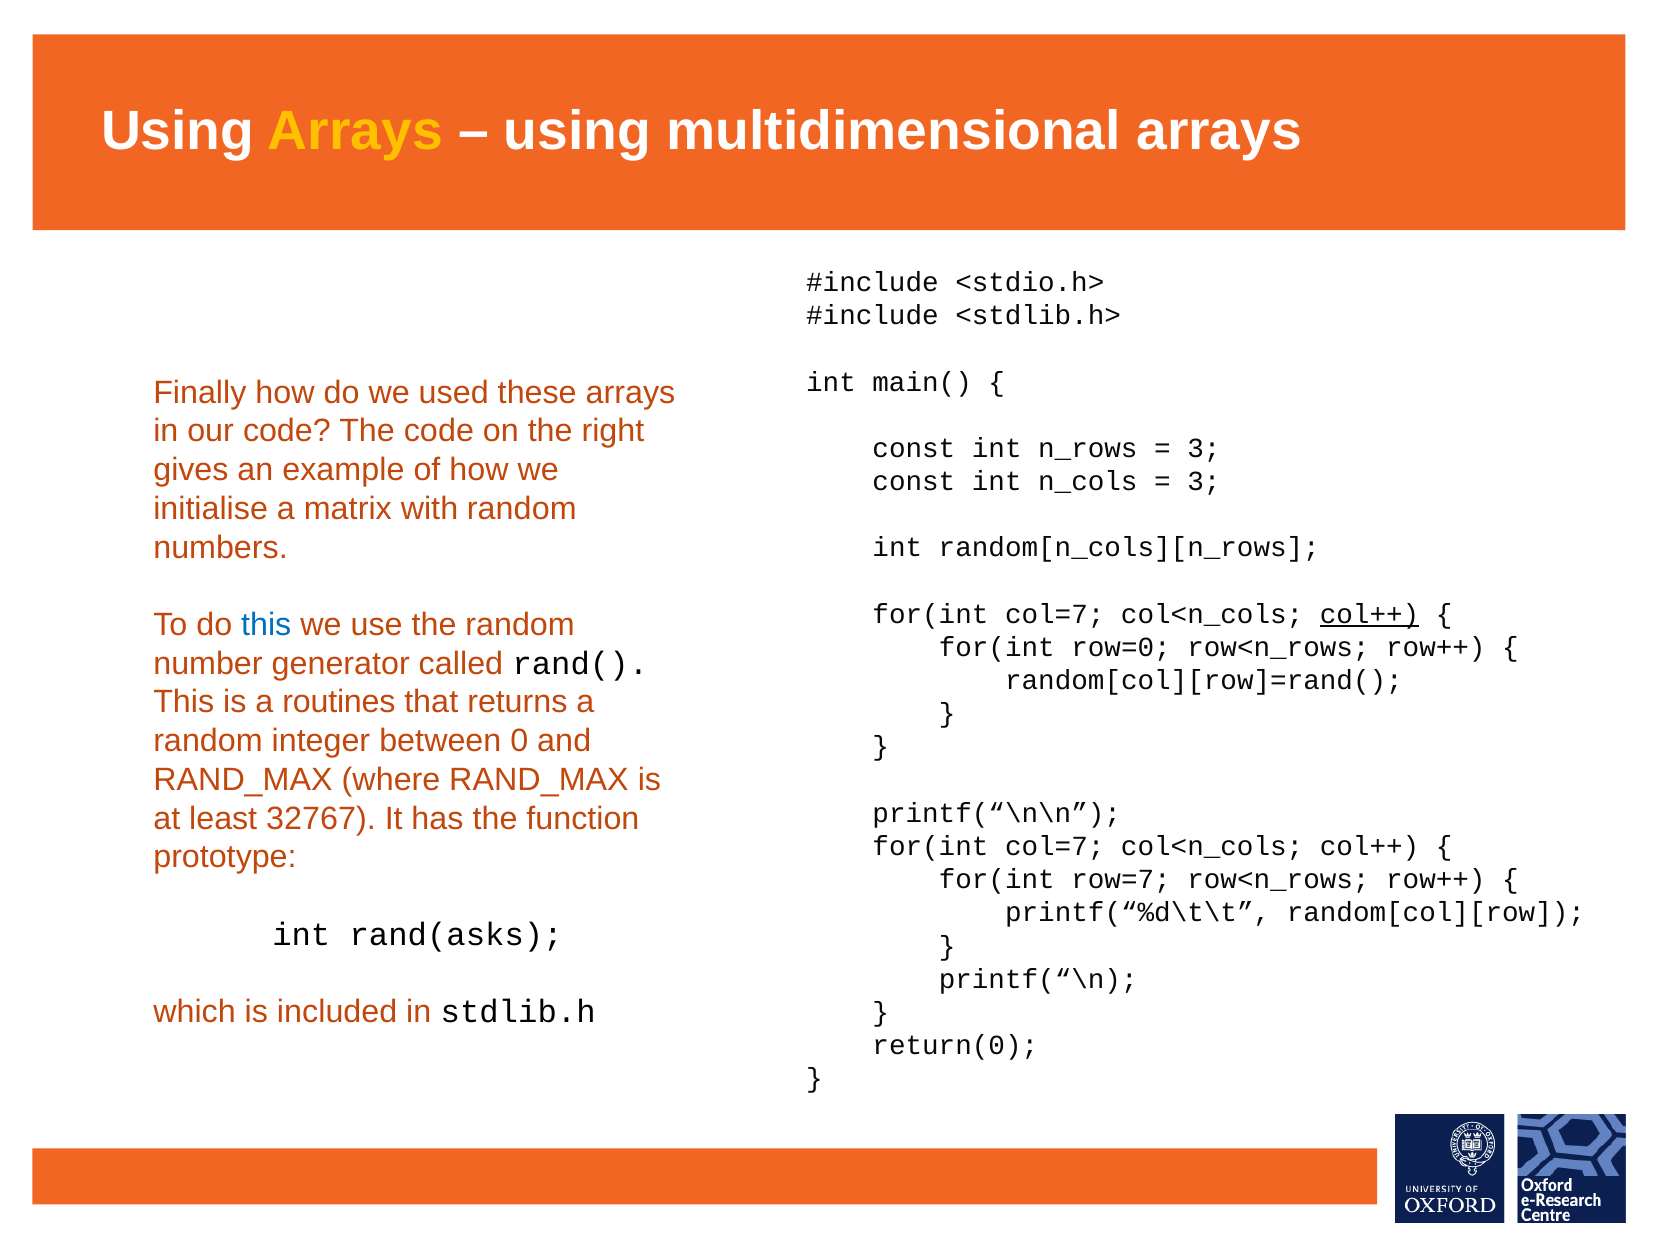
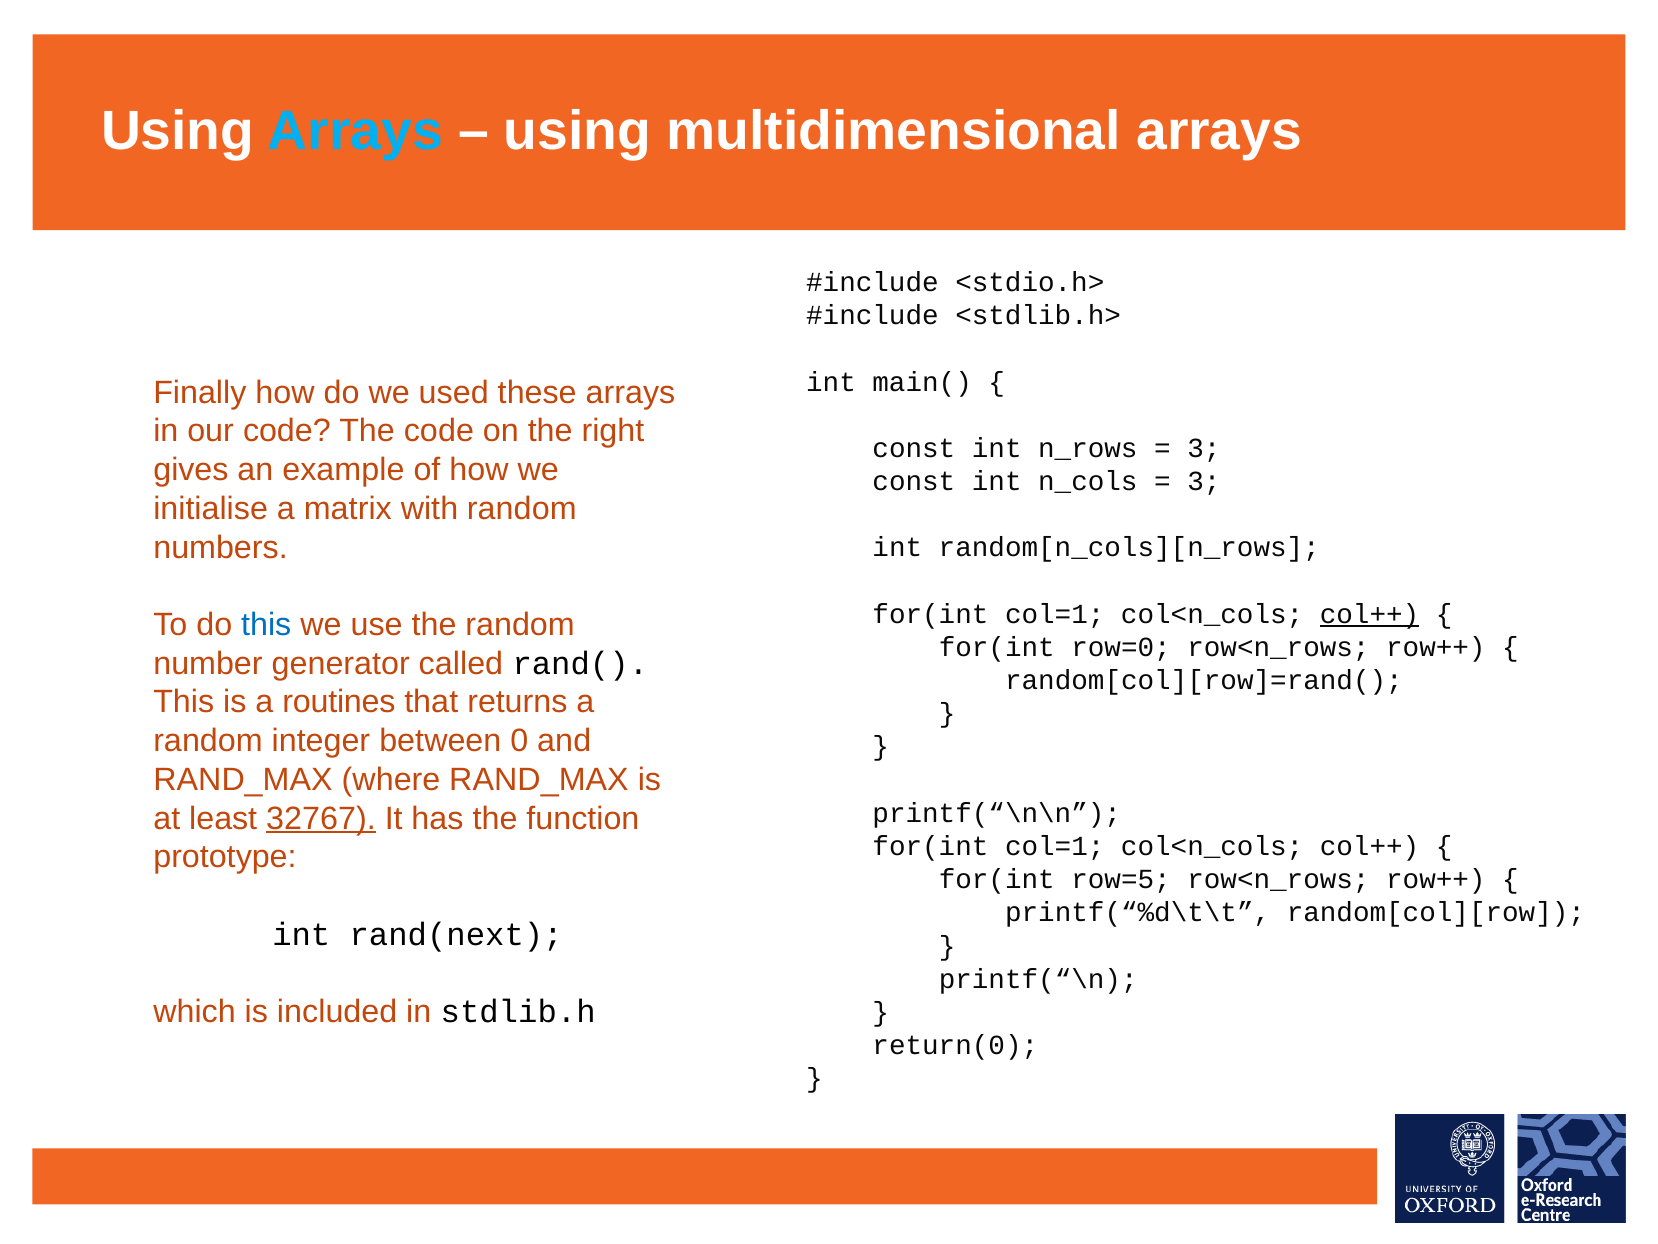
Arrays colour: yellow -> light blue (355, 132)
col=7: col=7 -> col=1 (1055, 614)
32767 underline: none -> present (321, 818)
col=7: col=7 -> col=1 (1055, 846)
row=7: row=7 -> row=5 (1121, 879)
rand(asks: rand(asks -> rand(next (456, 934)
